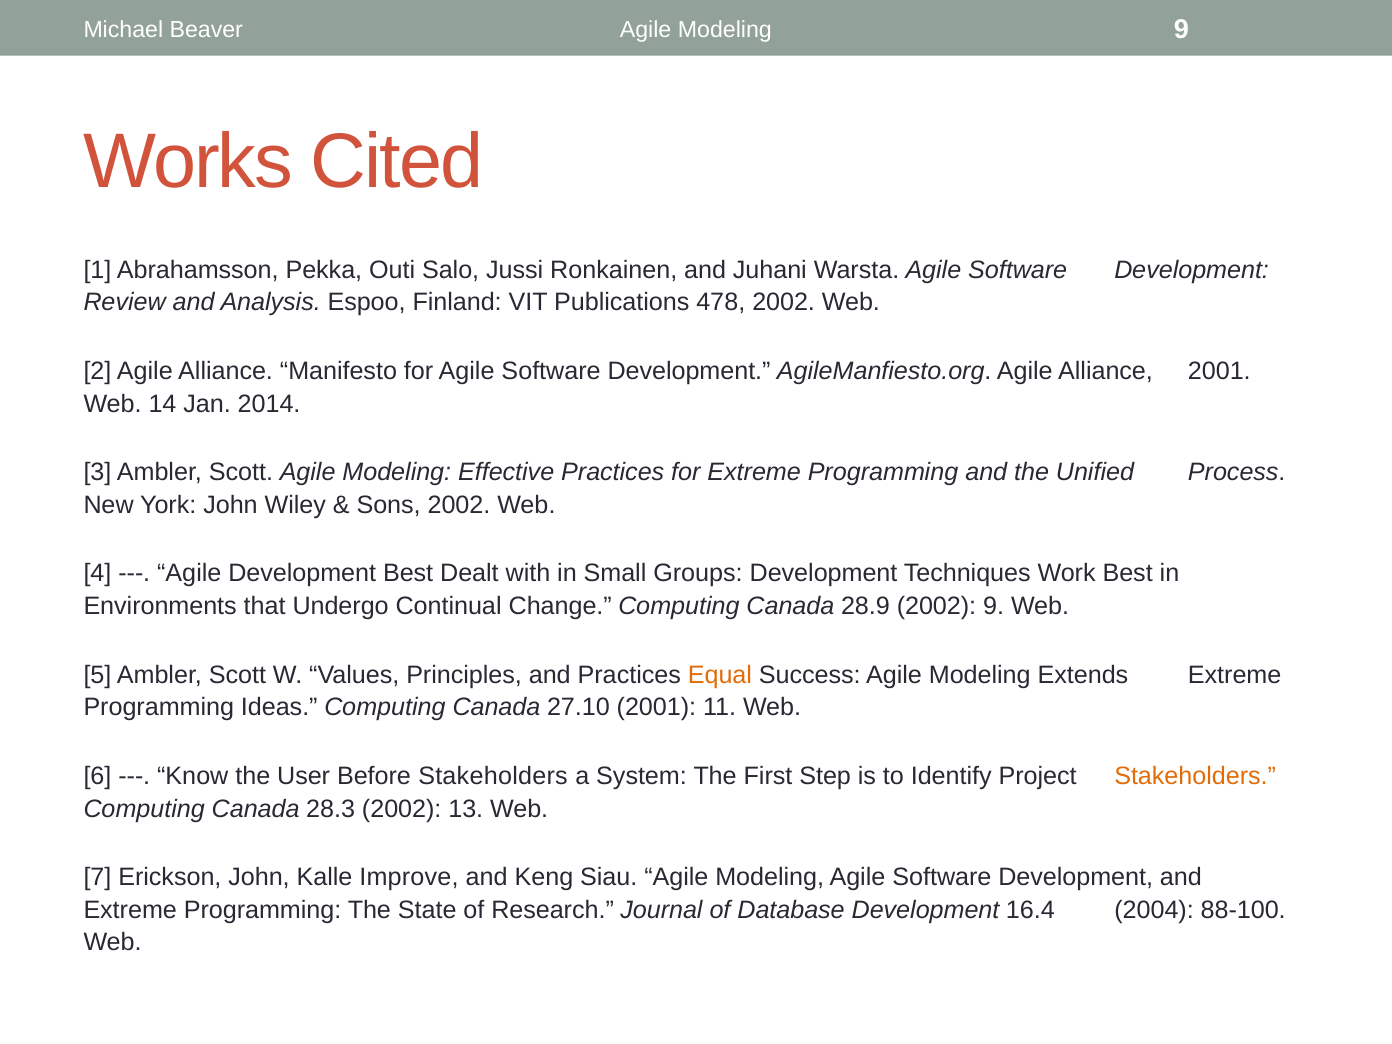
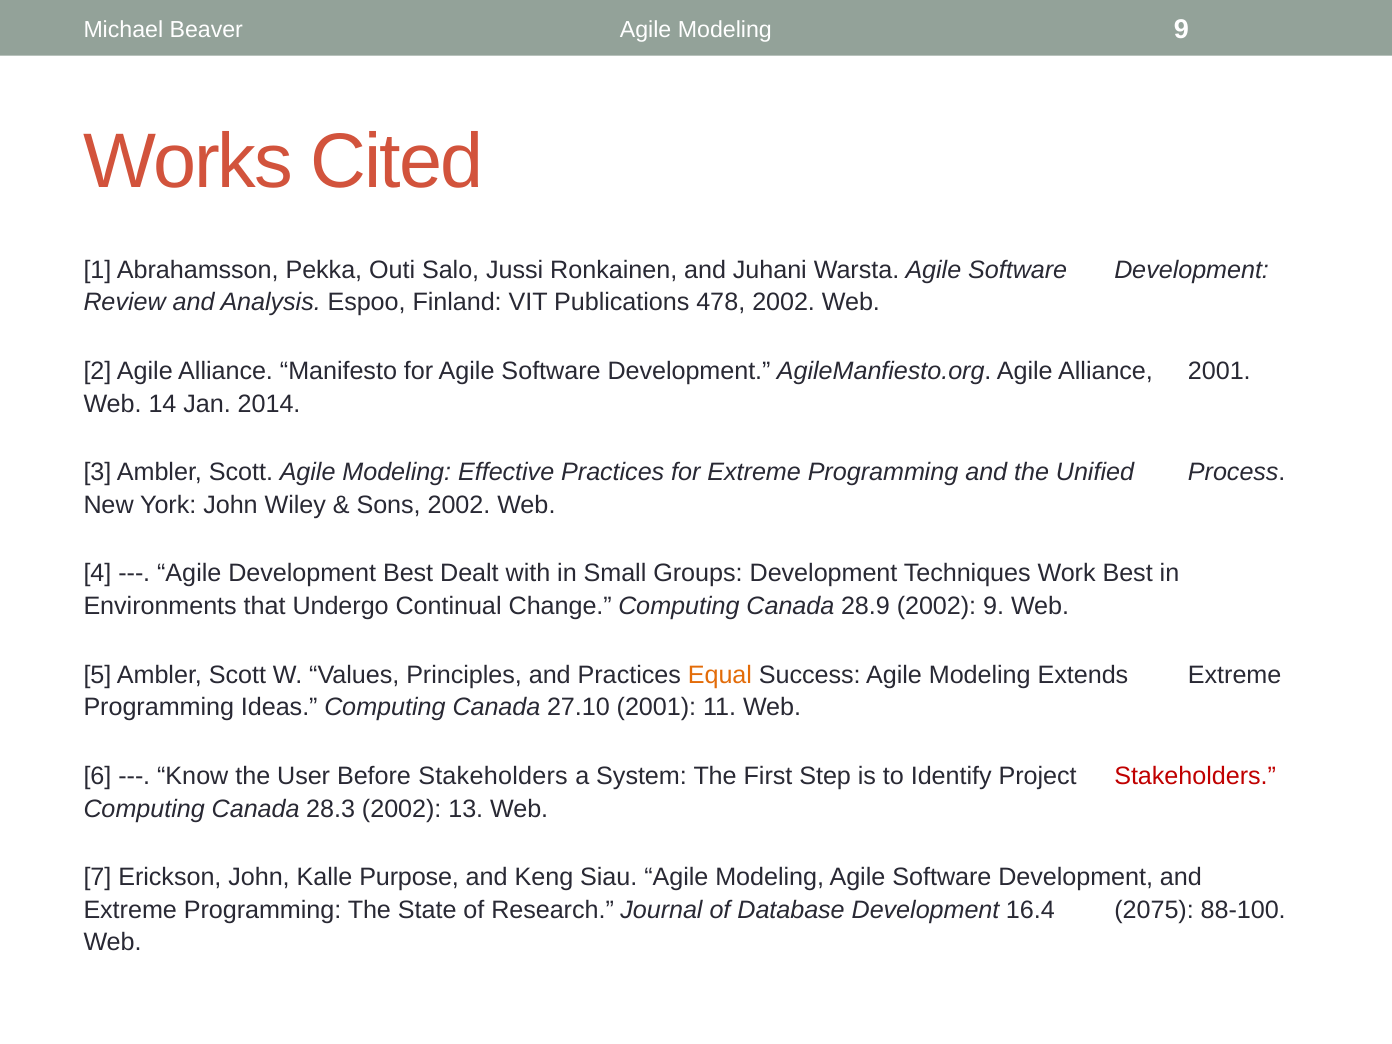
Stakeholders colour: orange -> red (1195, 776)
Improve: Improve -> Purpose (409, 877)
2004: 2004 -> 2075 (1154, 910)
